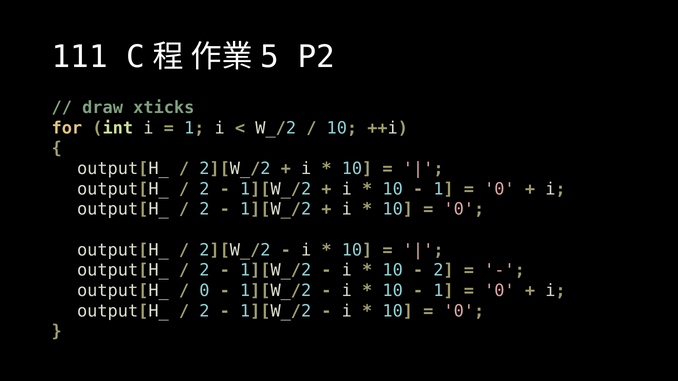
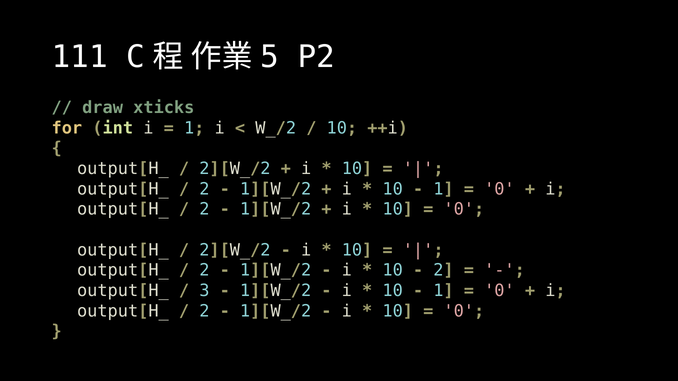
0: 0 -> 3 (204, 291)
